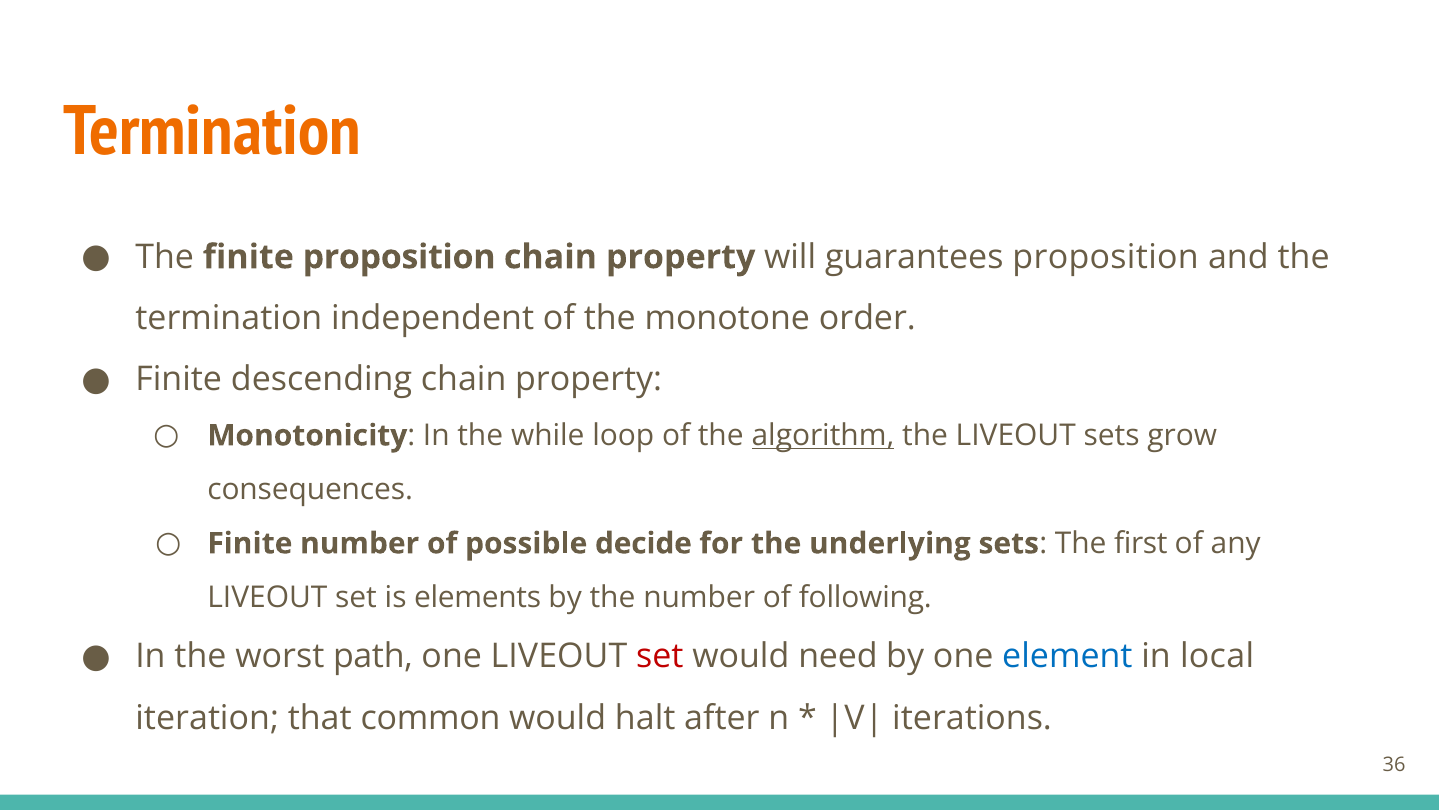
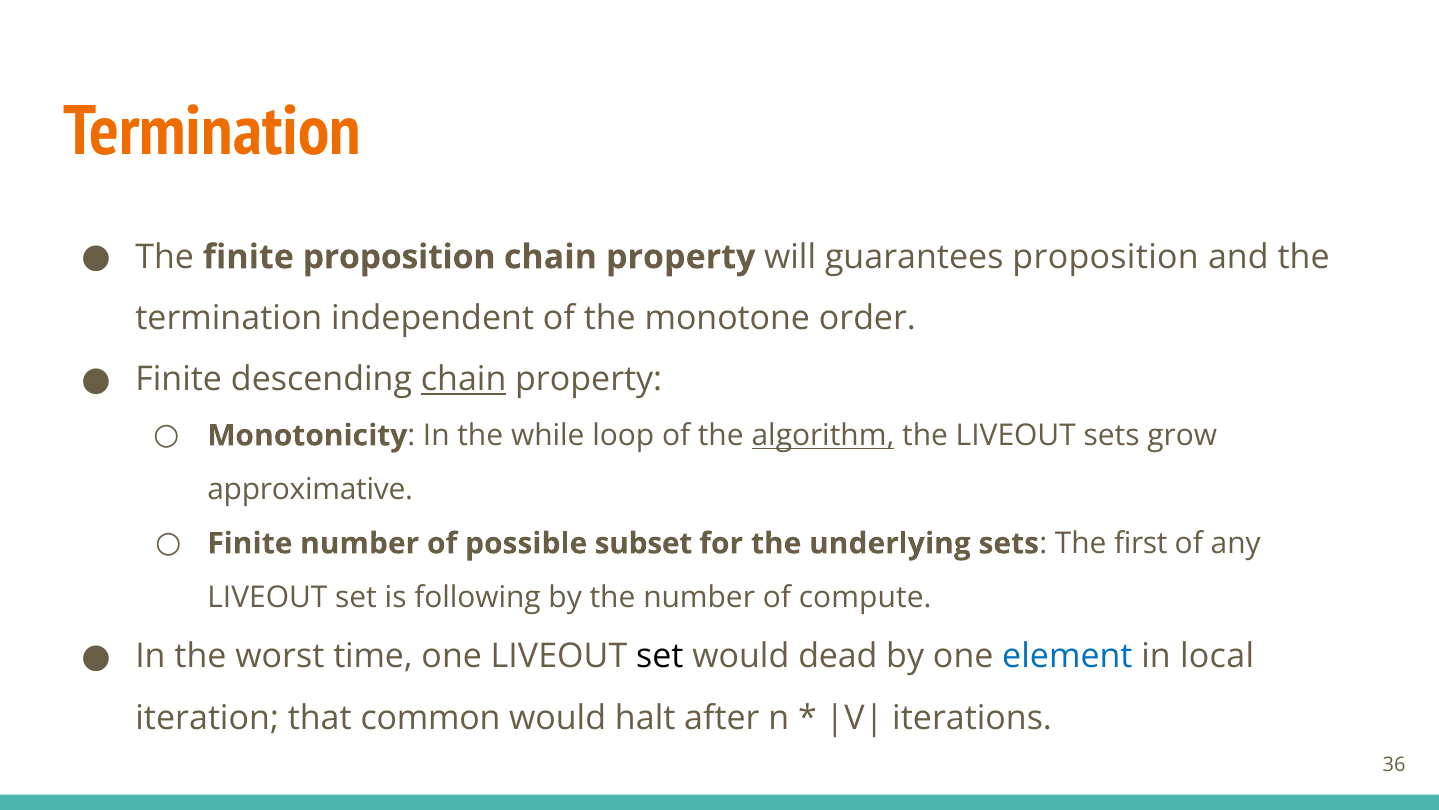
chain underline: none -> present (464, 379)
consequences: consequences -> approximative (310, 489)
decide: decide -> subset (643, 543)
elements: elements -> following (478, 597)
following: following -> compute (865, 597)
path: path -> time (373, 656)
set colour: red -> black (660, 656)
need: need -> dead (838, 656)
